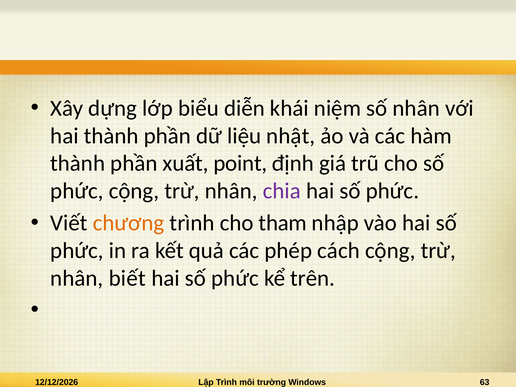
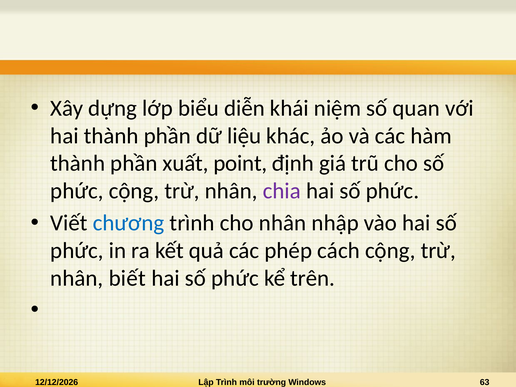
số nhân: nhân -> quan (416, 108)
nhật: nhật -> khác (291, 136)
chương colour: orange -> blue (129, 223)
cho tham: tham -> nhân (283, 223)
